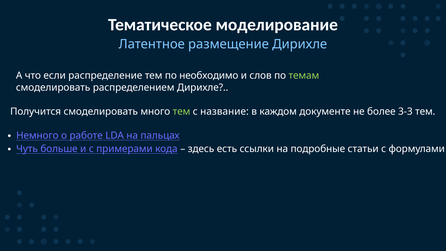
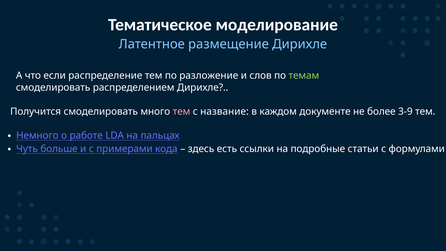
необходимо: необходимо -> разложение (209, 76)
тем colour: light green -> pink (182, 112)
3-3: 3-3 -> 3-9 (405, 112)
